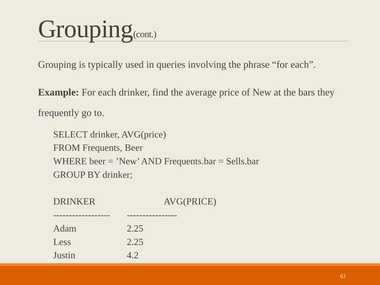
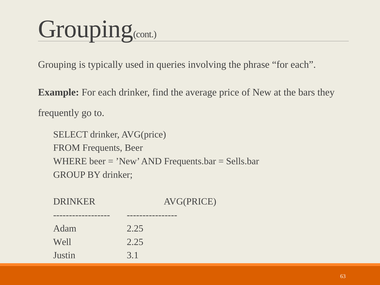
Less: Less -> Well (62, 242)
4.2: 4.2 -> 3.1 (133, 255)
